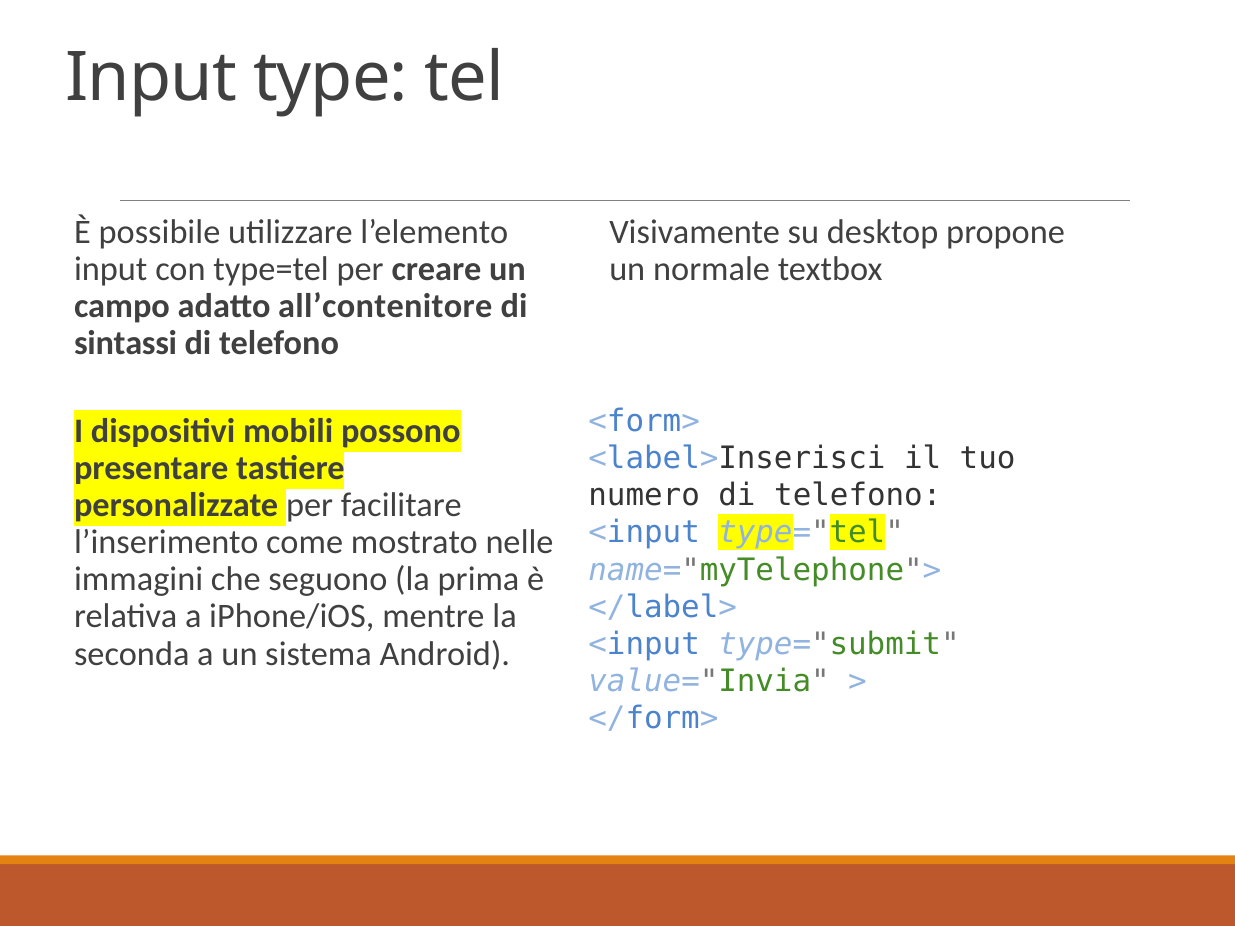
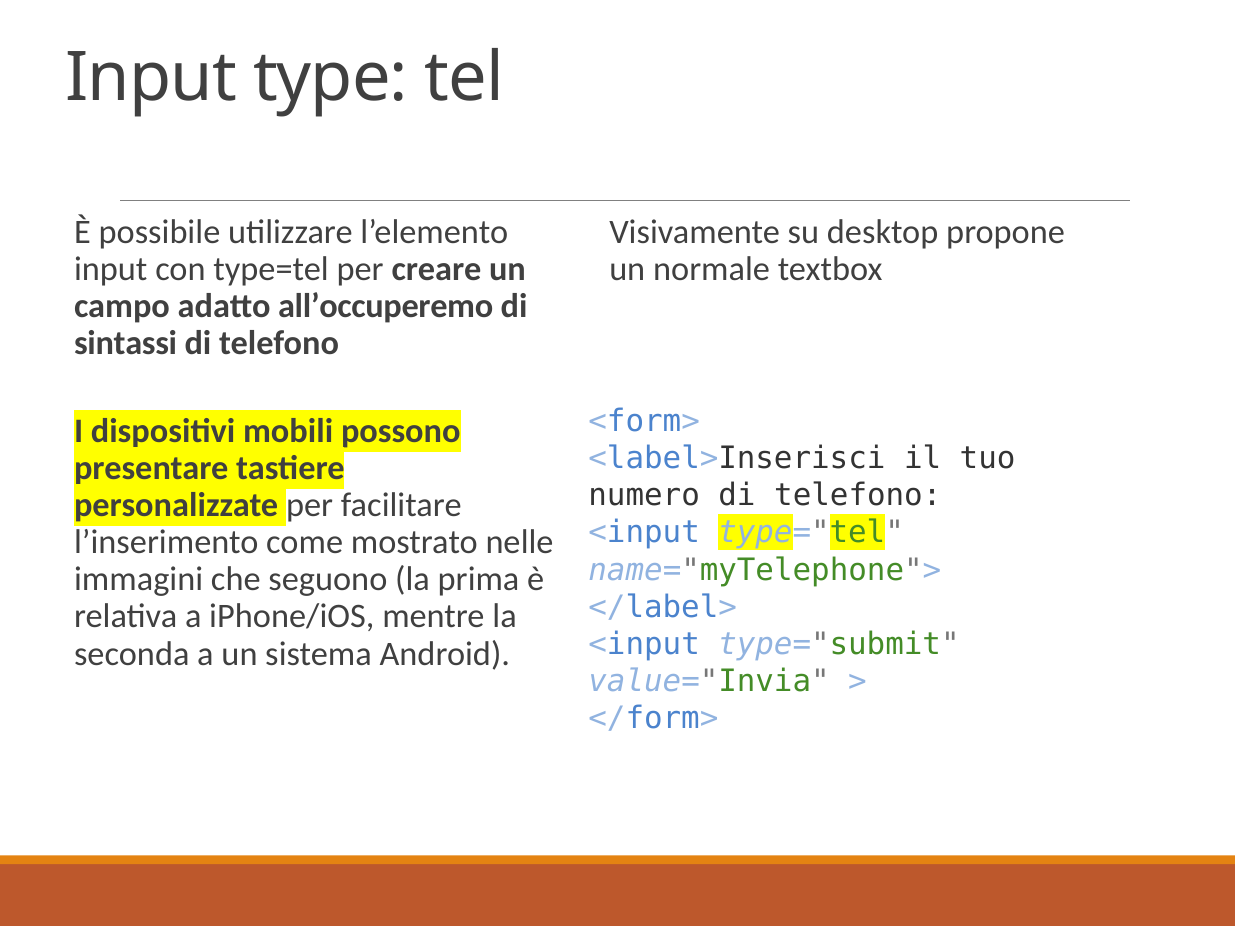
all’contenitore: all’contenitore -> all’occuperemo (386, 306)
